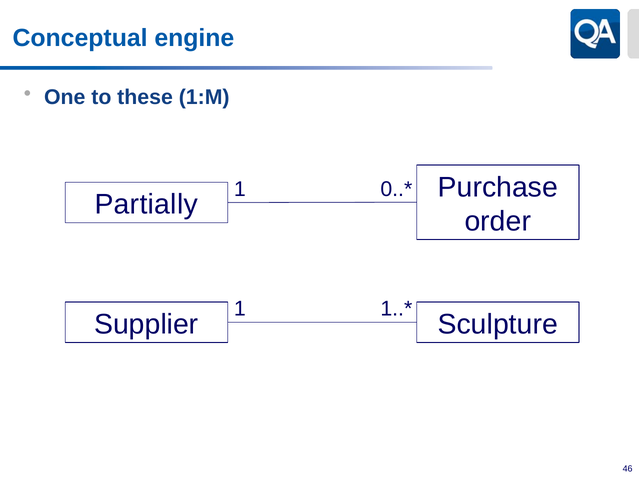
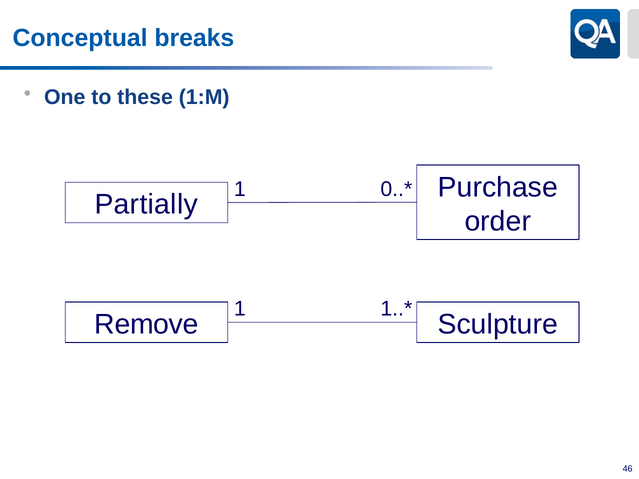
engine: engine -> breaks (194, 38)
Supplier: Supplier -> Remove (146, 324)
